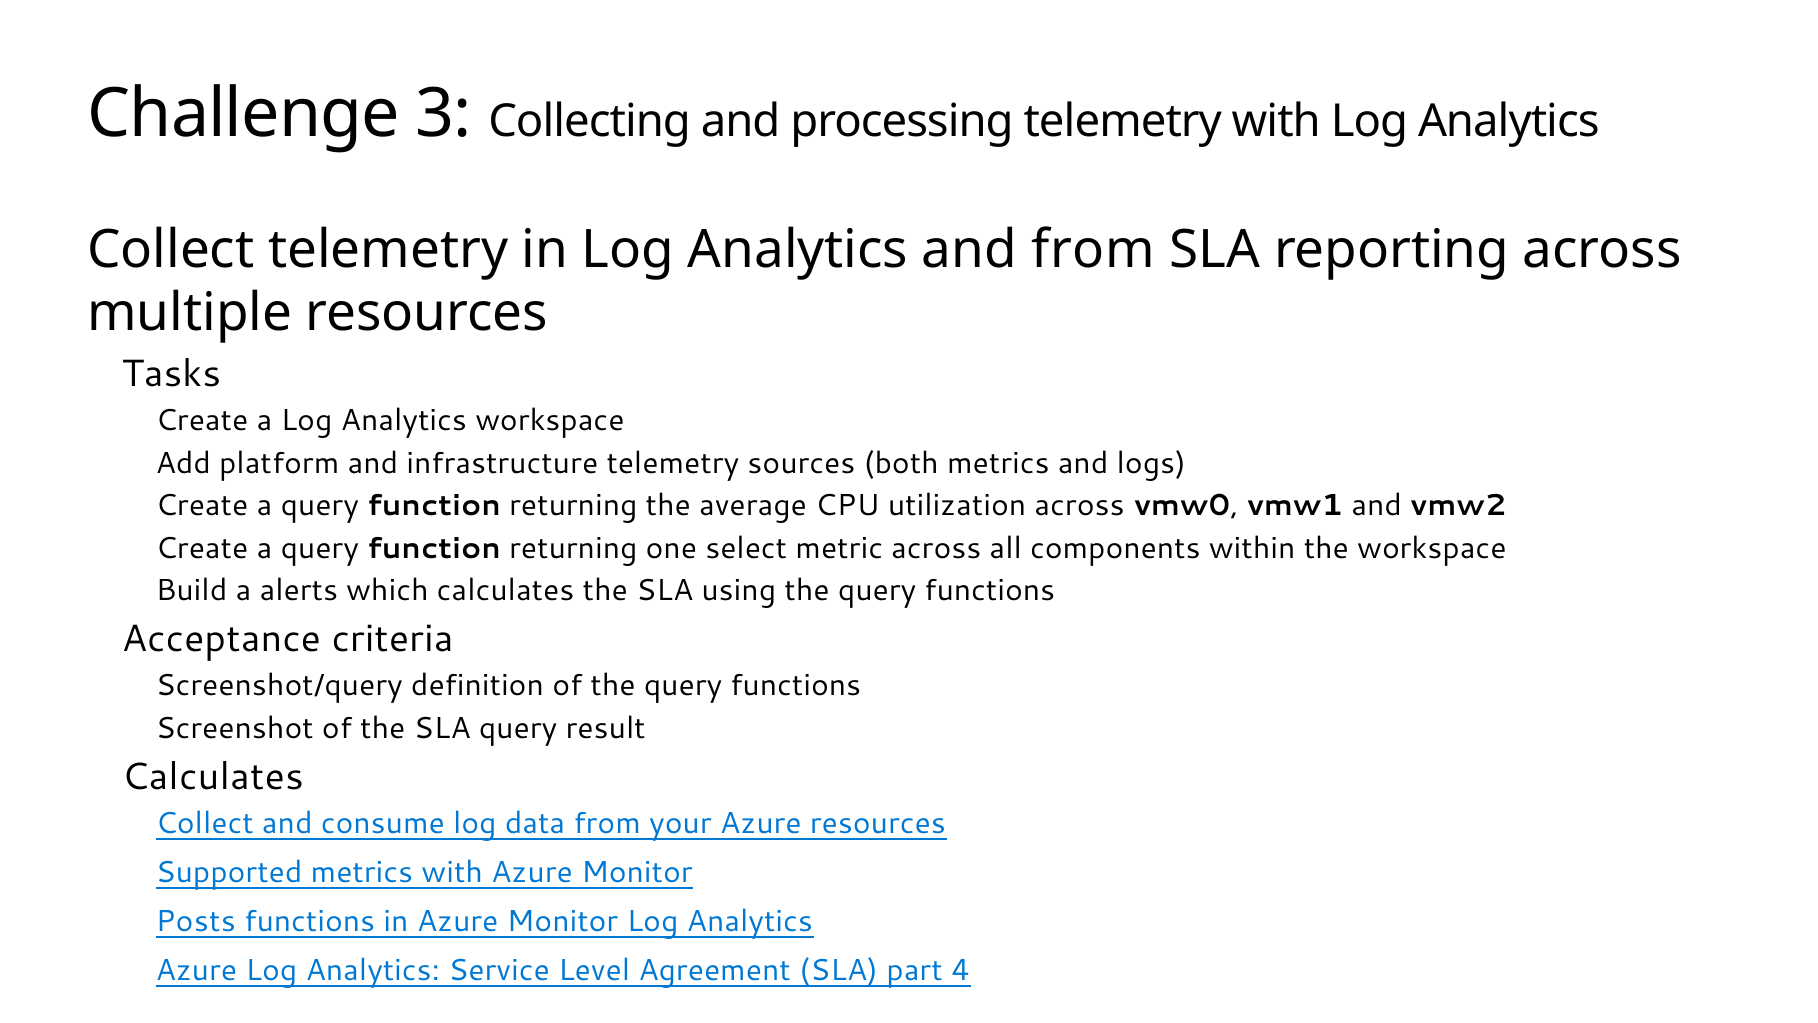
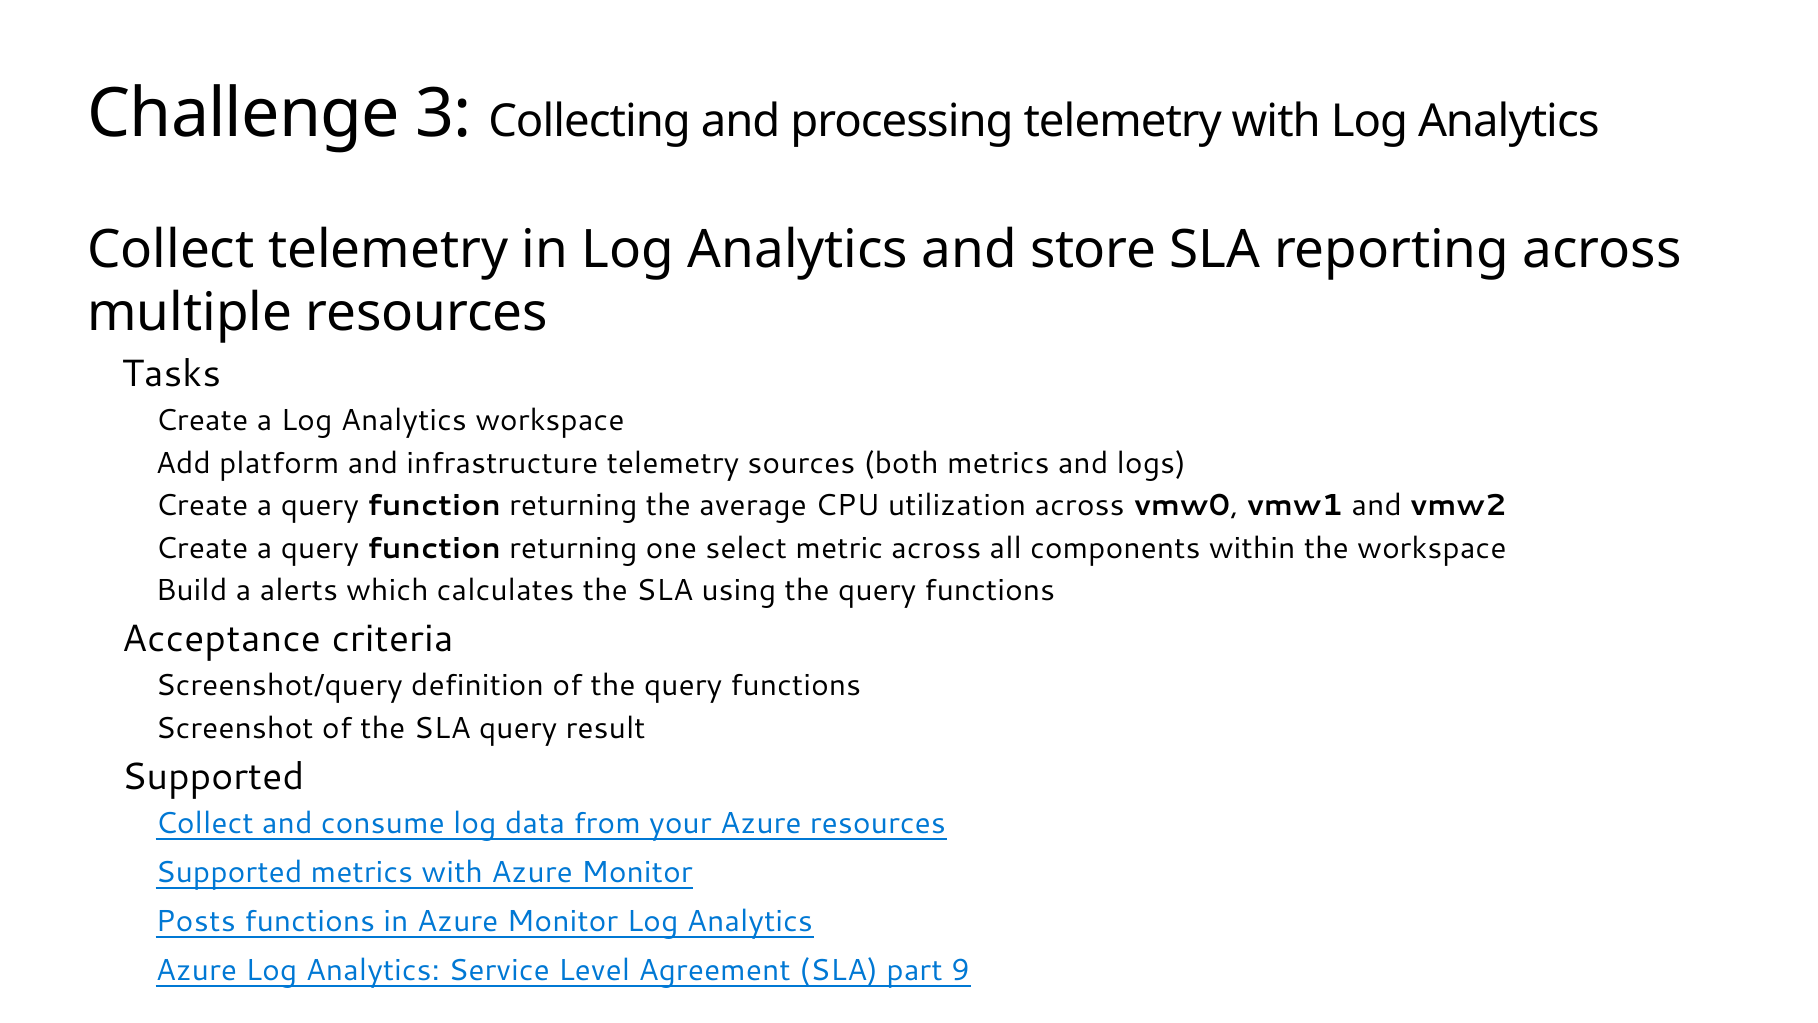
and from: from -> store (1094, 249)
Calculates: Calculates -> Supported (213, 777)
4: 4 -> 9 (961, 970)
